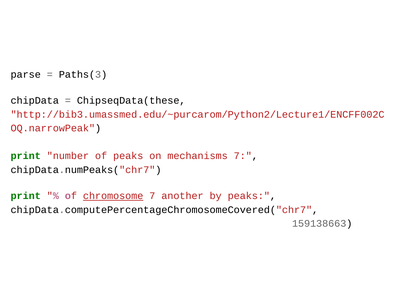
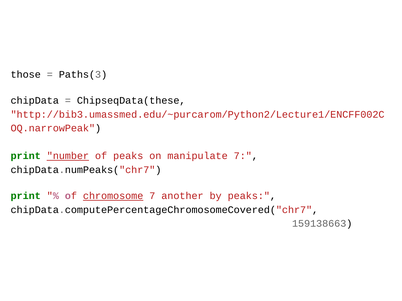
parse: parse -> those (26, 75)
number underline: none -> present (68, 156)
mechanisms: mechanisms -> manipulate (198, 156)
